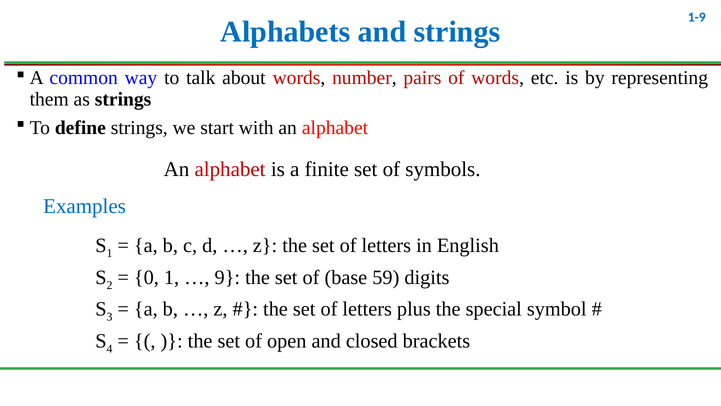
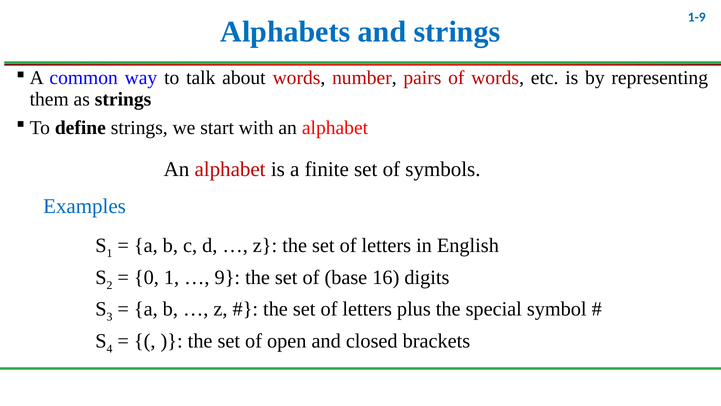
59: 59 -> 16 (386, 277)
